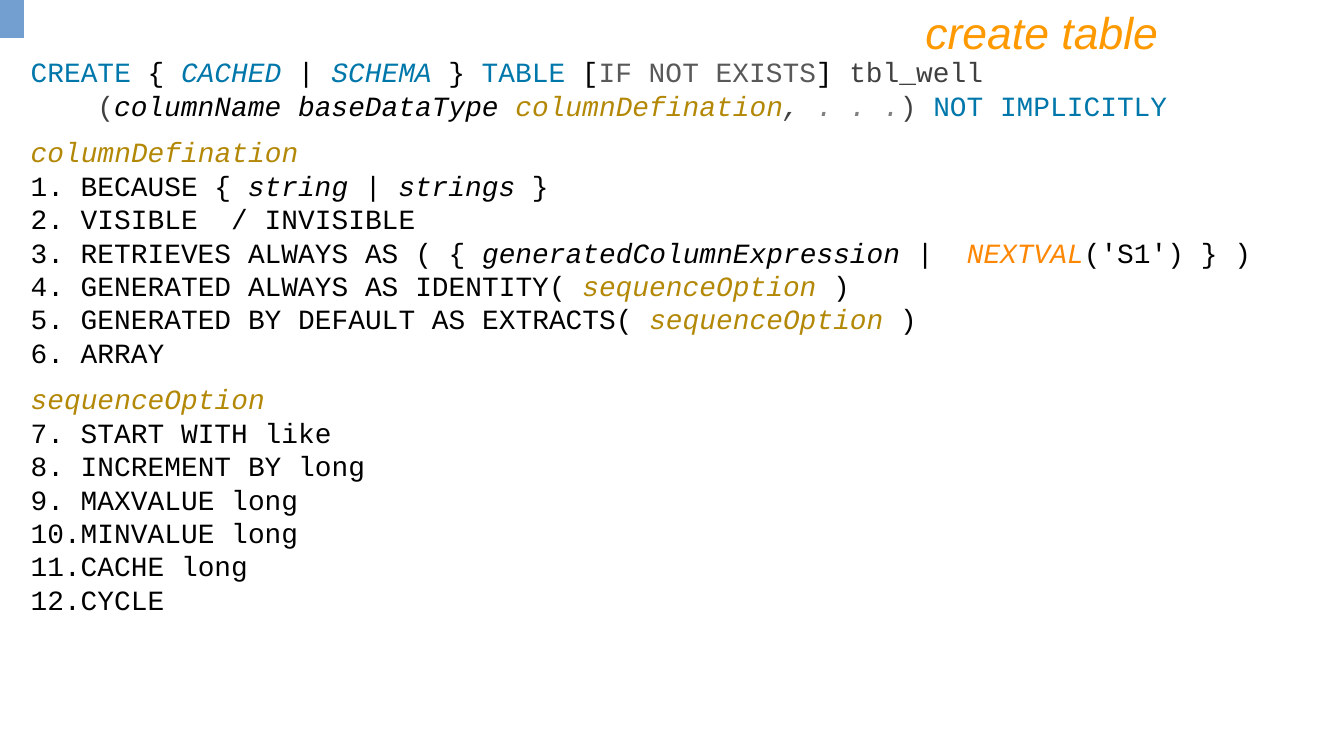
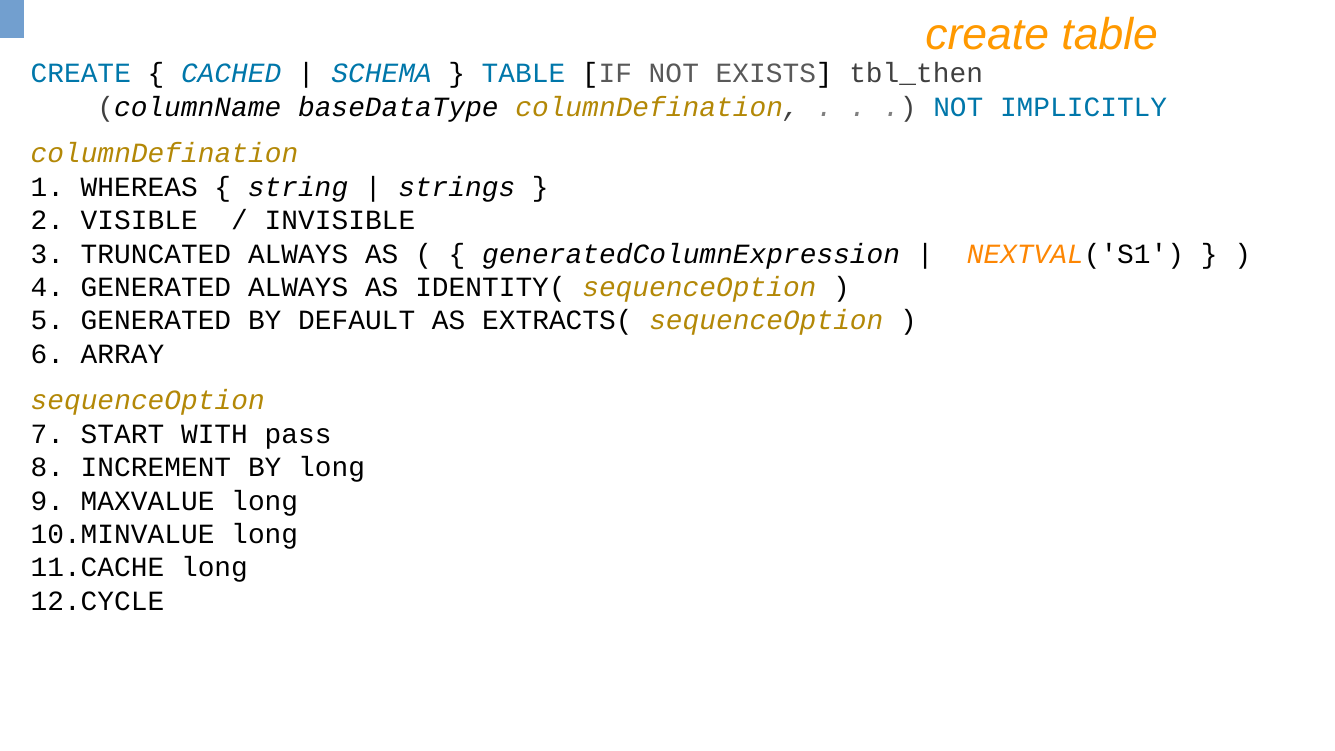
tbl_well: tbl_well -> tbl_then (916, 74)
BECAUSE: BECAUSE -> WHEREAS (139, 187)
RETRIEVES: RETRIEVES -> TRUNCATED (156, 254)
like: like -> pass (298, 434)
